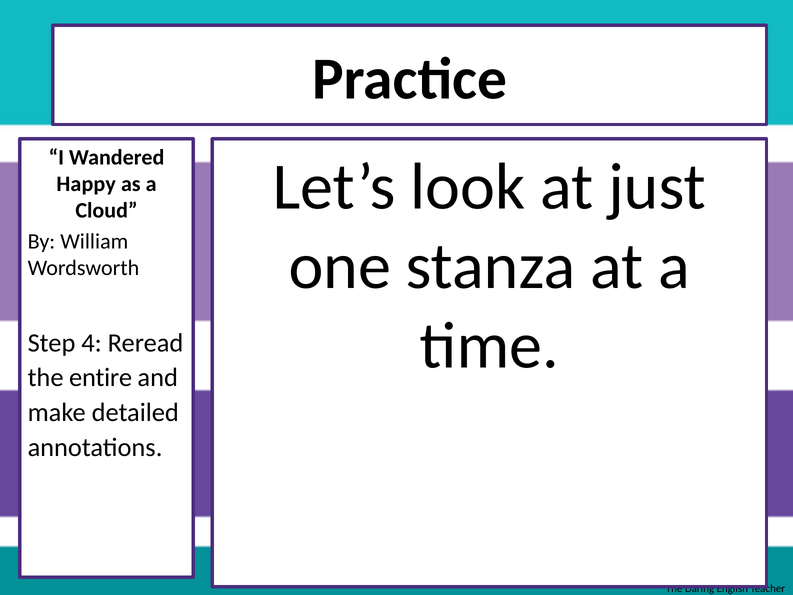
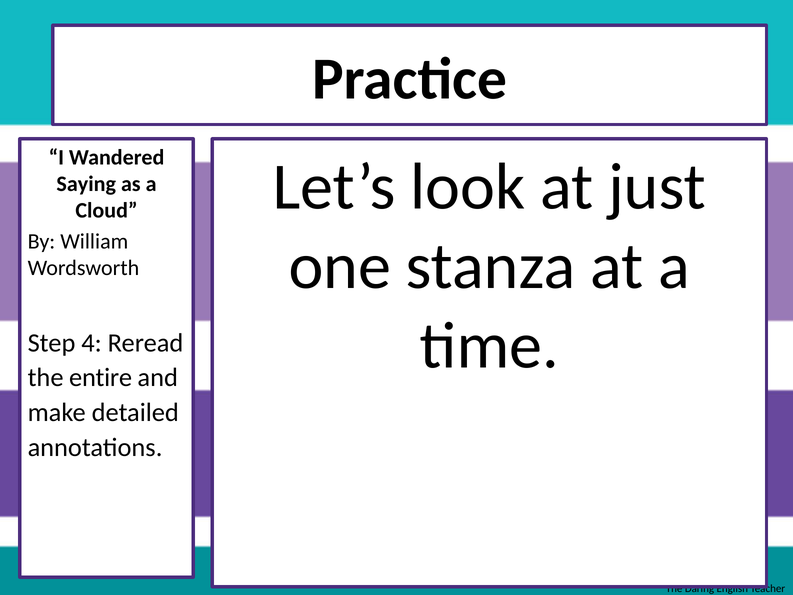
Happy: Happy -> Saying (86, 184)
